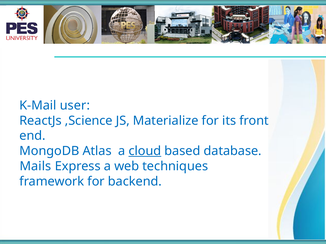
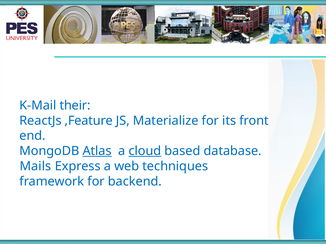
user: user -> their (75, 106)
,Science: ,Science -> ,Feature (89, 121)
Atlas underline: none -> present (97, 151)
